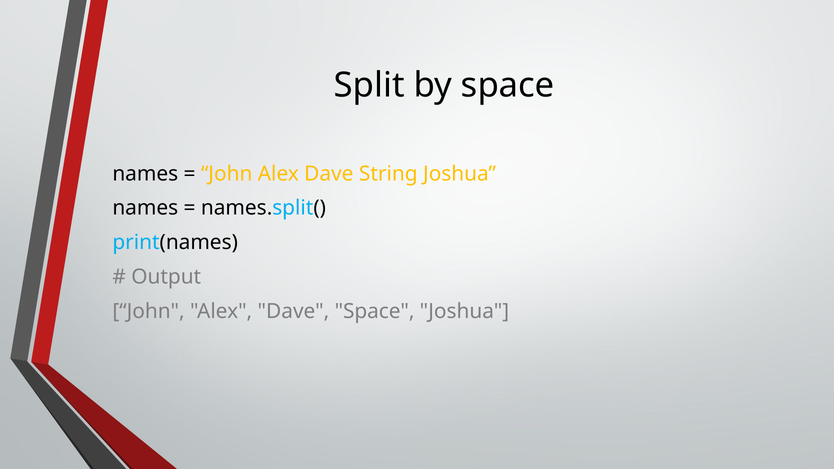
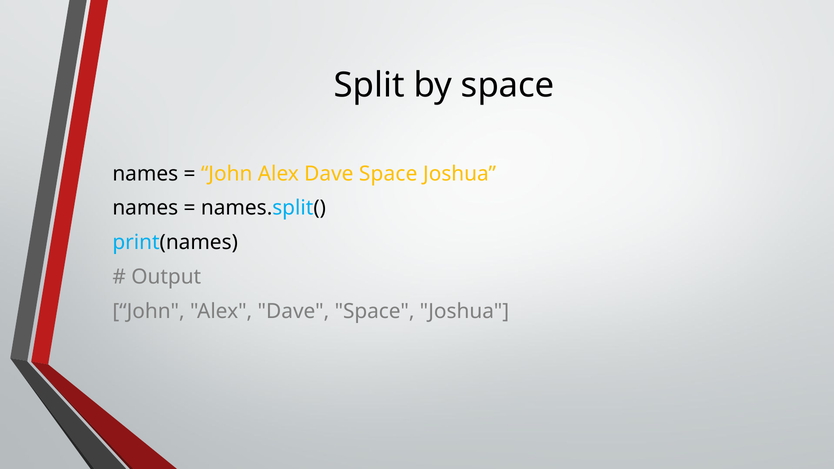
String: String -> Space (388, 174)
